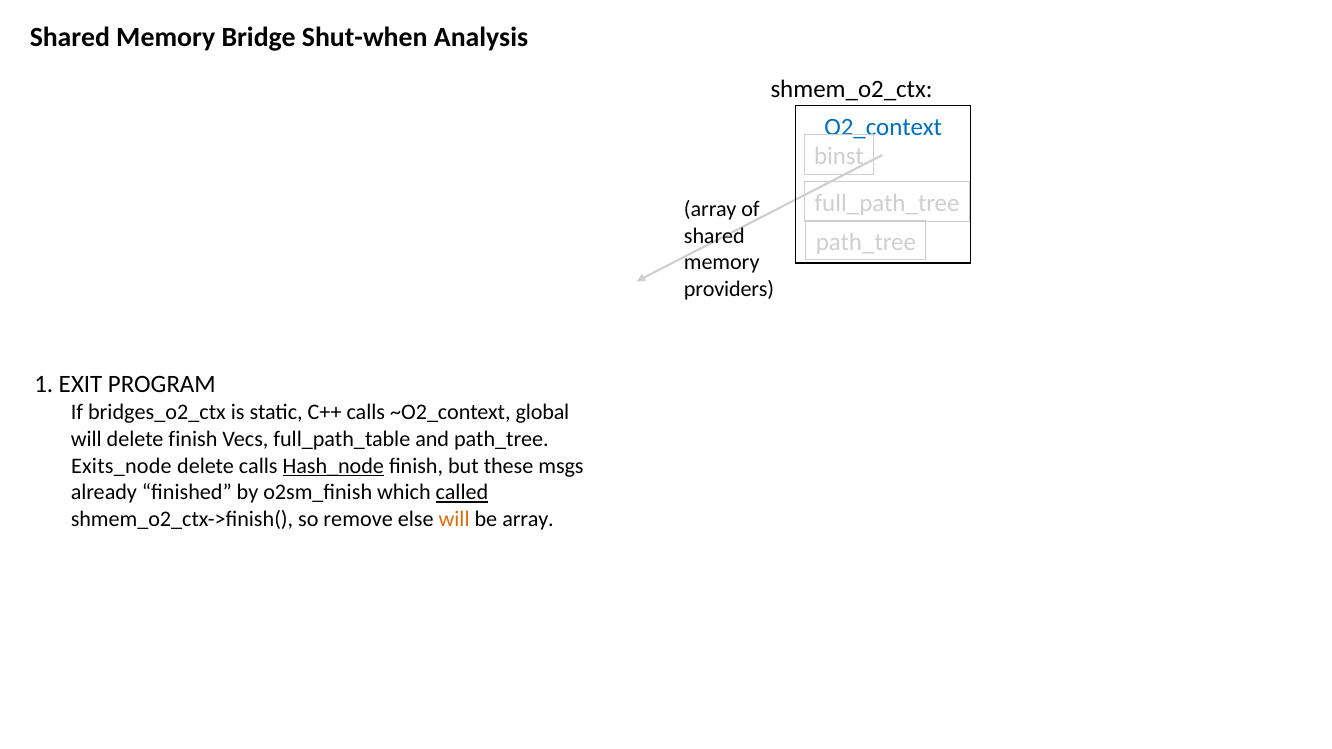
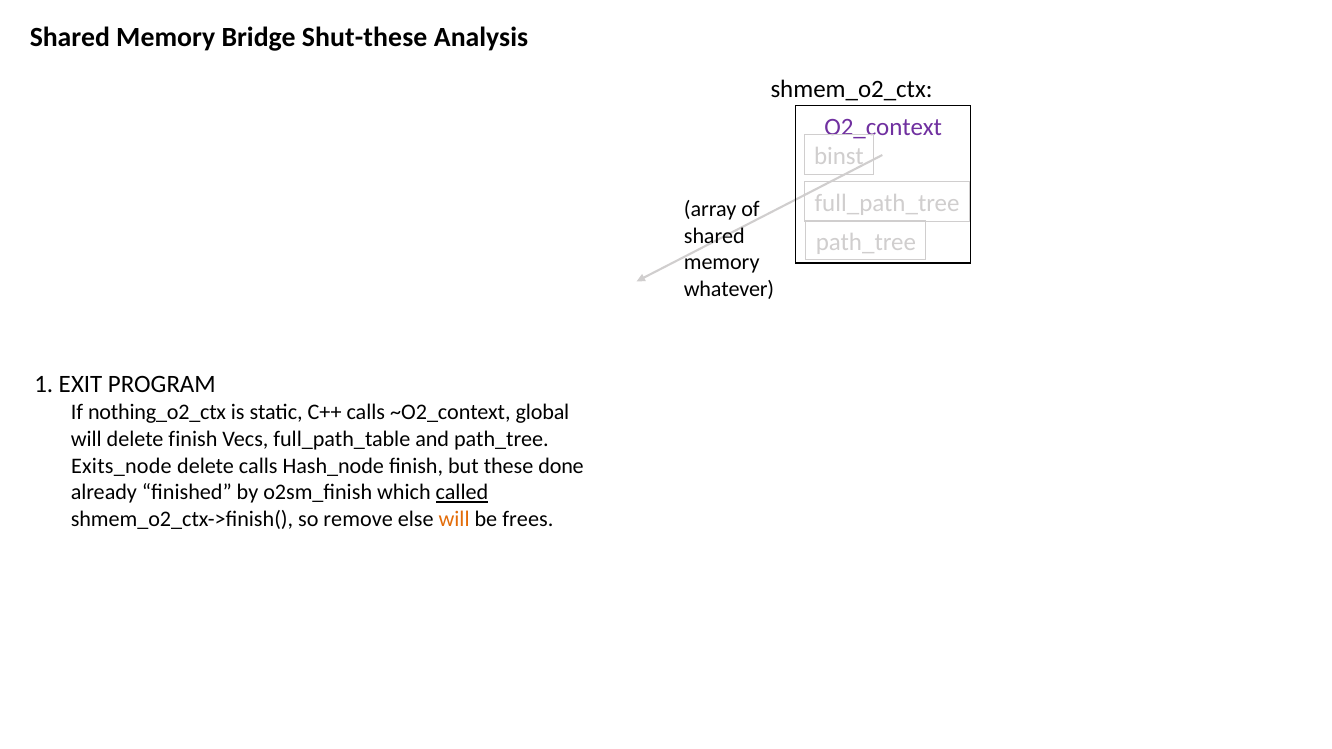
Shut-when: Shut-when -> Shut-these (365, 37)
O2_context colour: blue -> purple (883, 127)
providers: providers -> whatever (729, 289)
bridges_o2_ctx: bridges_o2_ctx -> nothing_o2_ctx (157, 413)
Hash_node underline: present -> none (333, 466)
msgs: msgs -> done (561, 466)
be array: array -> frees (528, 519)
